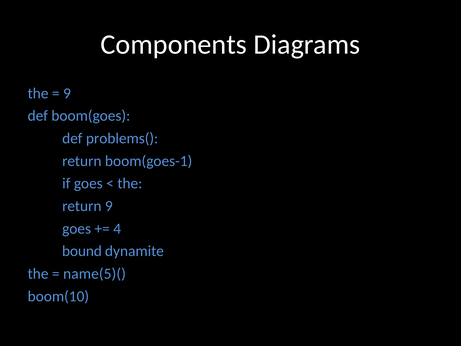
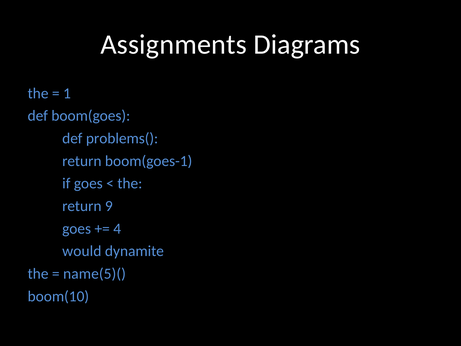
Components: Components -> Assignments (174, 45)
9: 9 -> 1 (67, 93)
bound: bound -> would (82, 251)
